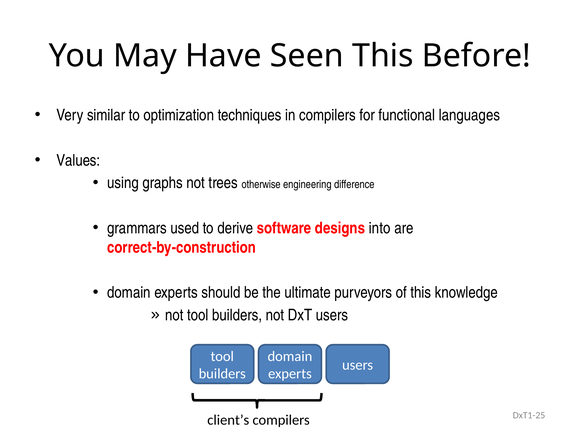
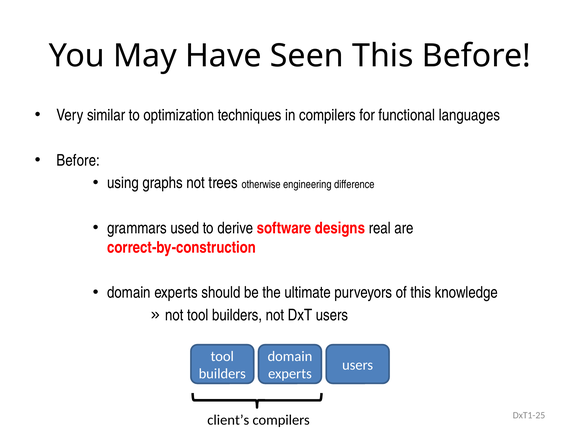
Values: Values -> Before (78, 160)
into: into -> real (380, 228)
